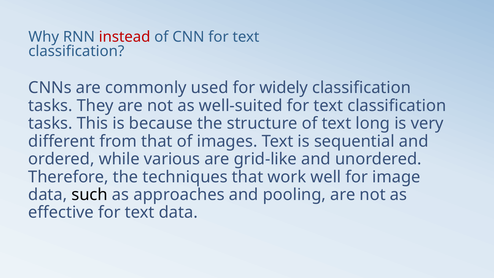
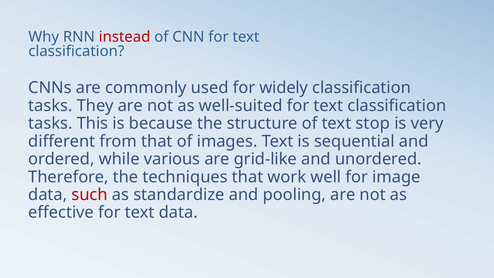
long: long -> stop (373, 123)
such colour: black -> red (90, 195)
approaches: approaches -> standardize (179, 195)
